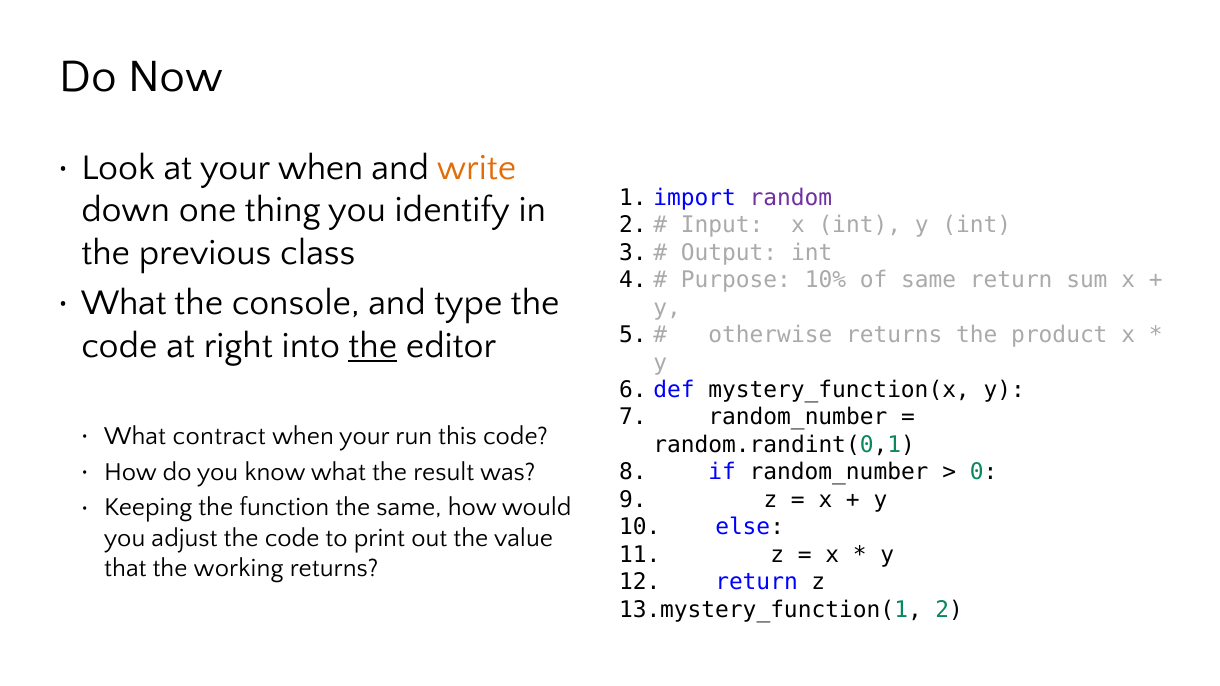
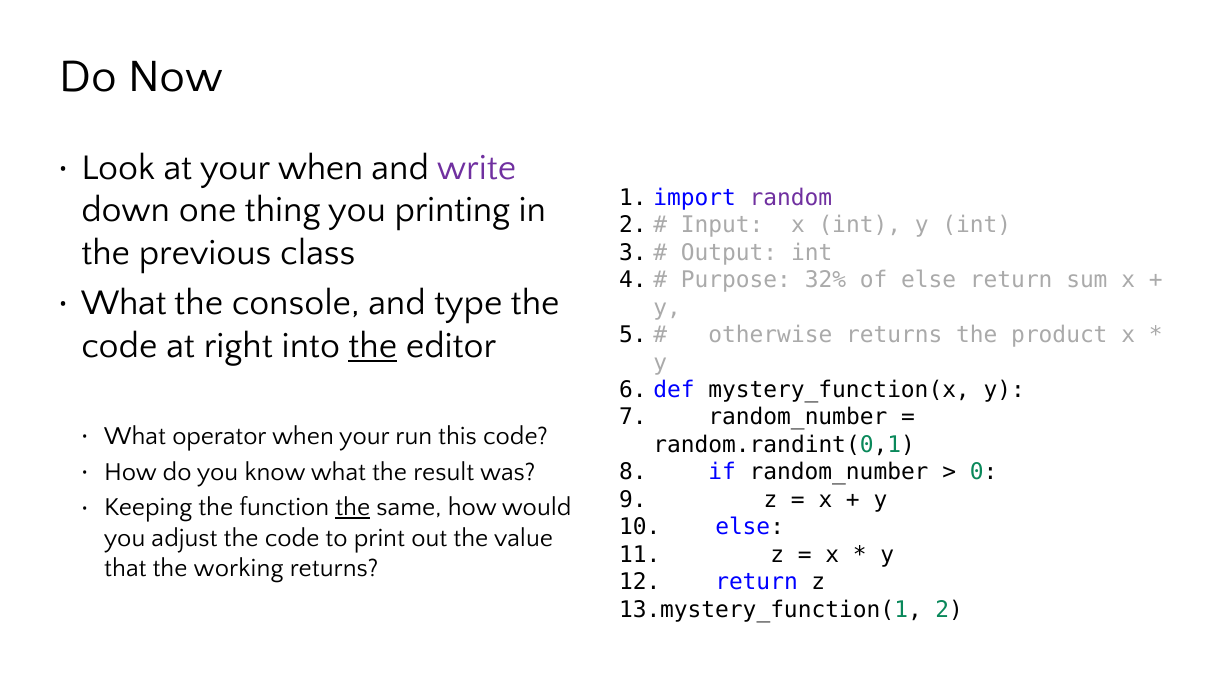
write colour: orange -> purple (477, 167)
identify: identify -> printing (452, 210)
10%: 10% -> 32% (825, 280)
of same: same -> else (929, 280)
contract: contract -> operator (219, 436)
the underline: none -> present (353, 507)
